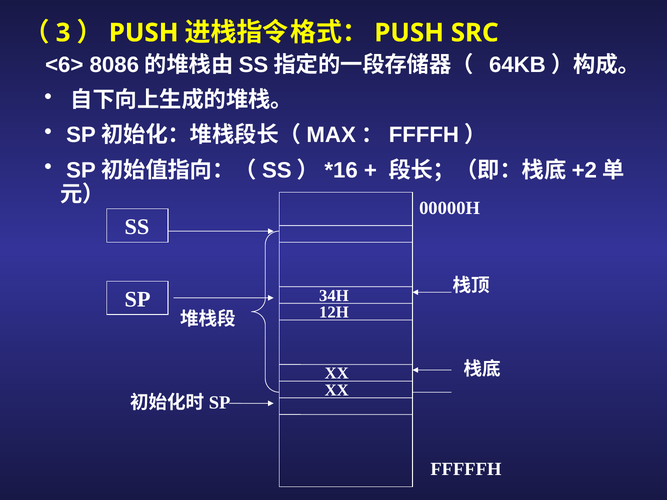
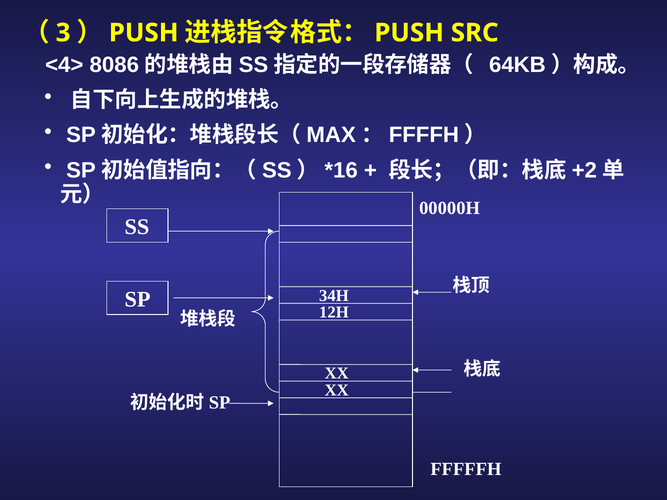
<6>: <6> -> <4> (64, 65)
